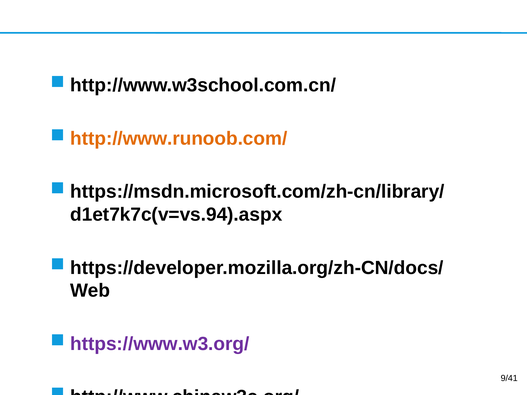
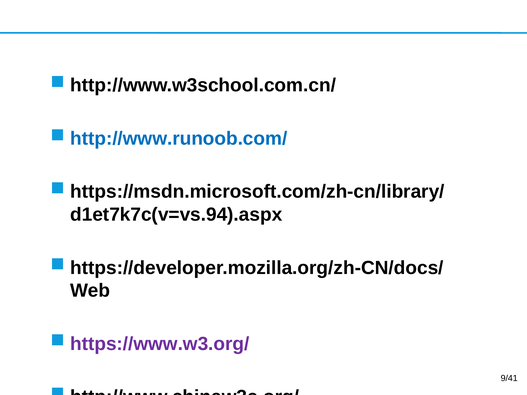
http://www.runoob.com/ colour: orange -> blue (179, 139)
